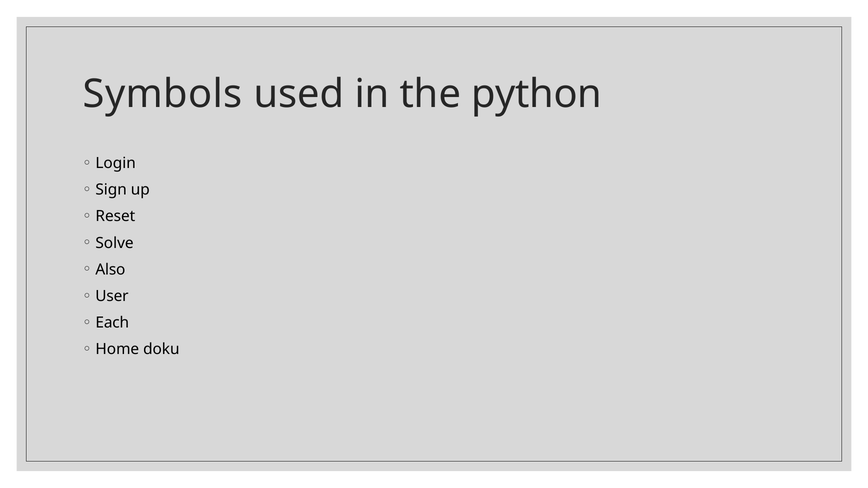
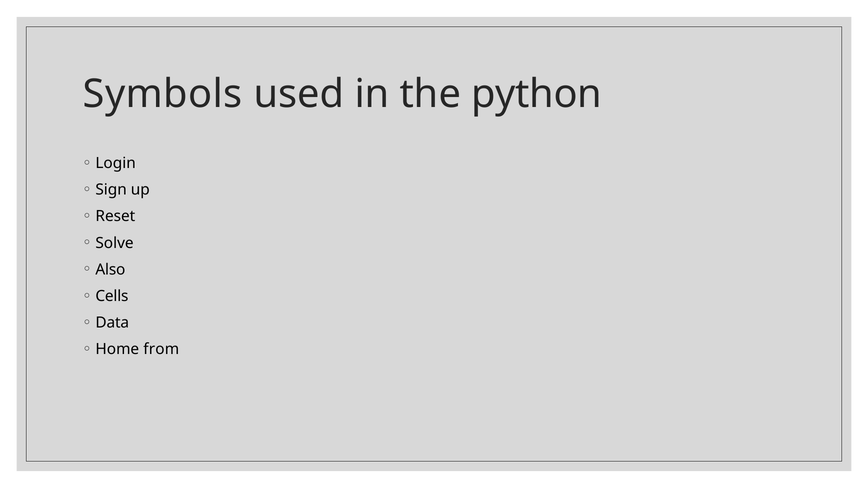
User: User -> Cells (112, 296)
Each: Each -> Data (112, 323)
doku: doku -> from (161, 350)
